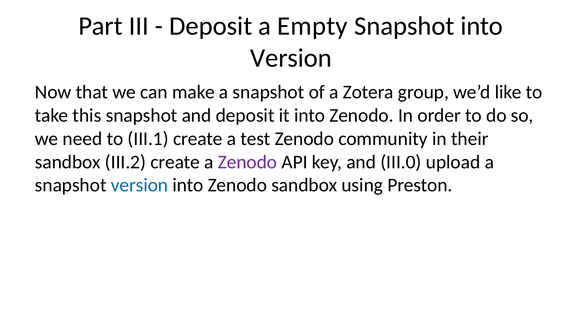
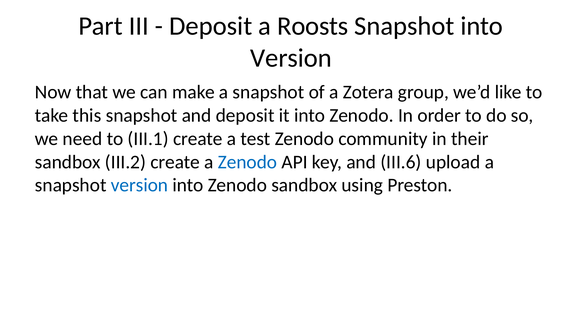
Empty: Empty -> Roosts (313, 26)
Zenodo colour: purple -> blue (247, 162)
III.0: III.0 -> III.6 (401, 162)
